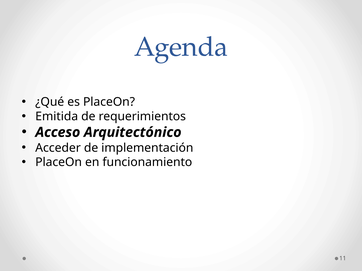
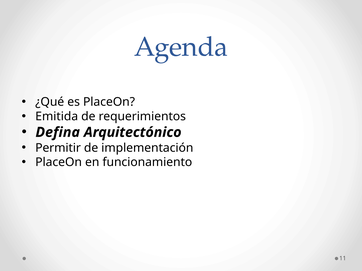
Acceso: Acceso -> Defina (58, 133)
Acceder: Acceder -> Permitir (58, 148)
